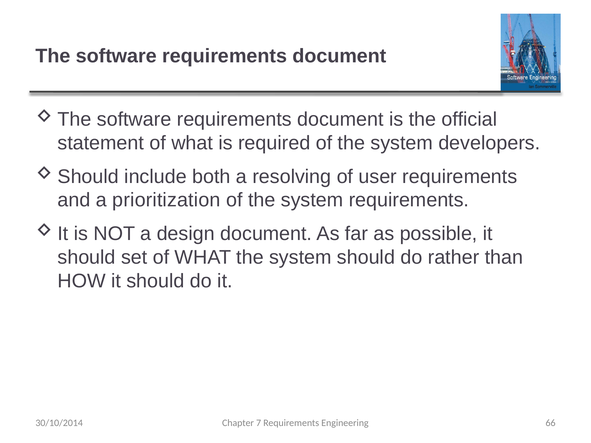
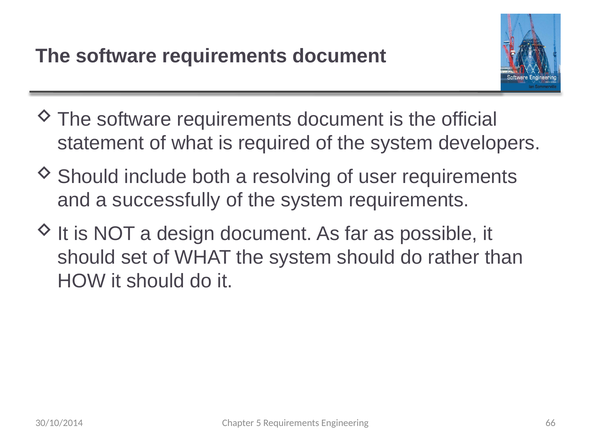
prioritization: prioritization -> successfully (166, 200)
7: 7 -> 5 (259, 423)
